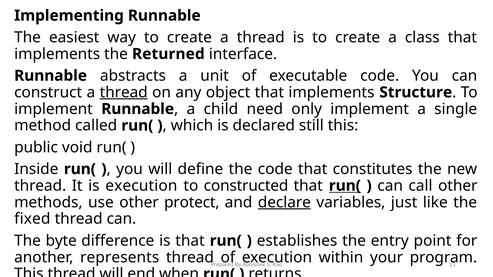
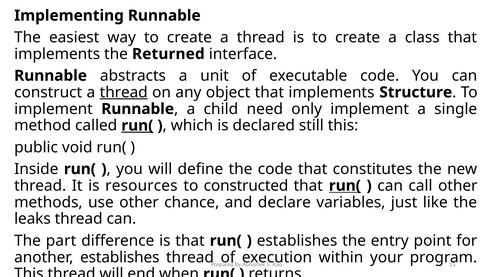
run( underline: none -> present (137, 126)
is execution: execution -> resources (141, 186)
protect: protect -> chance (192, 203)
declare underline: present -> none (284, 203)
fixed: fixed -> leaks (32, 219)
byte: byte -> part (61, 241)
another represents: represents -> establishes (120, 258)
